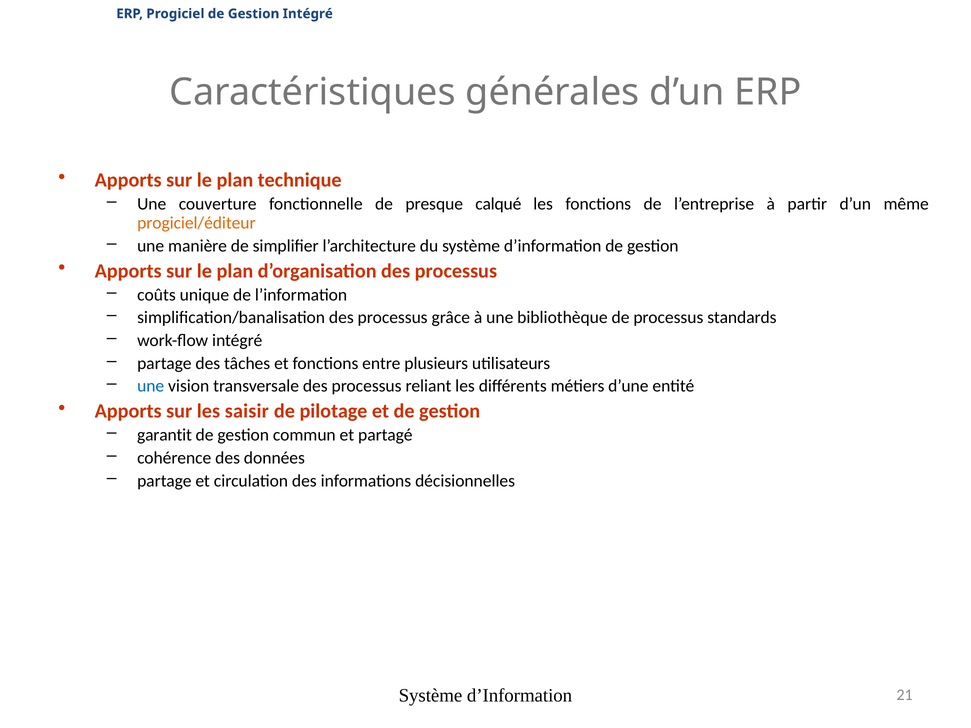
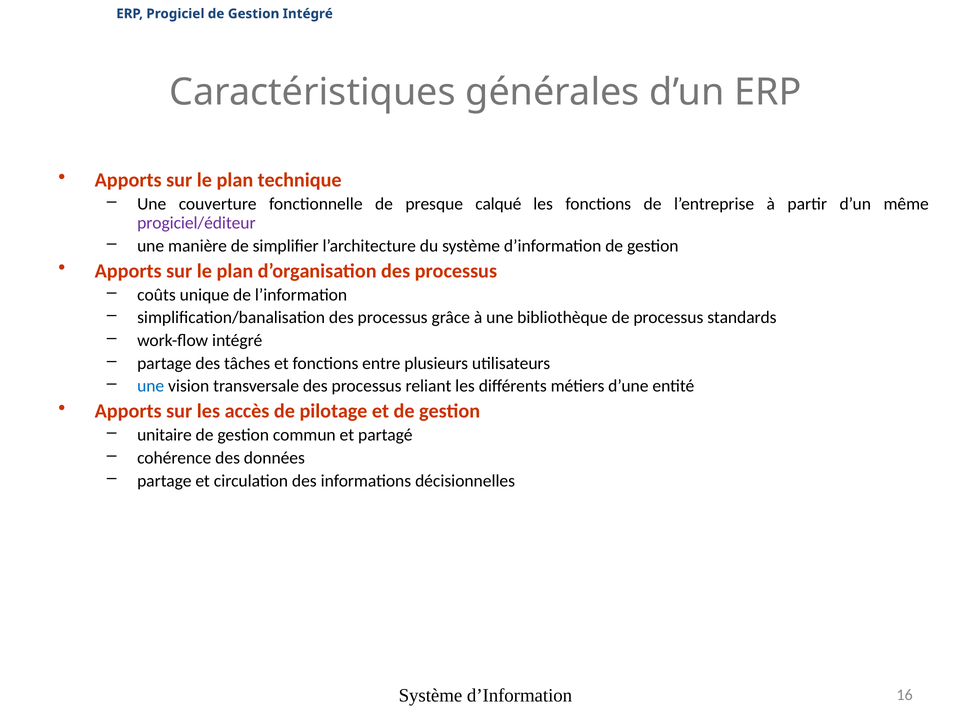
progiciel/éditeur colour: orange -> purple (196, 223)
saisir: saisir -> accès (247, 411)
garantit: garantit -> unitaire (164, 435)
21: 21 -> 16 (905, 695)
